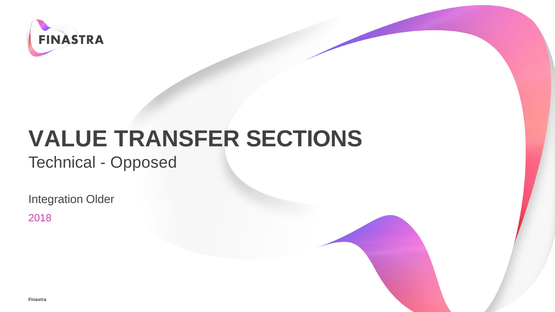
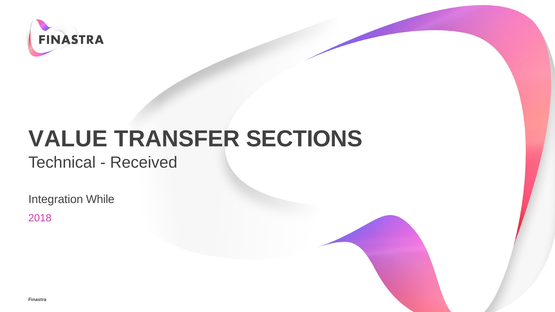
Opposed: Opposed -> Received (144, 162)
Older: Older -> While (100, 199)
